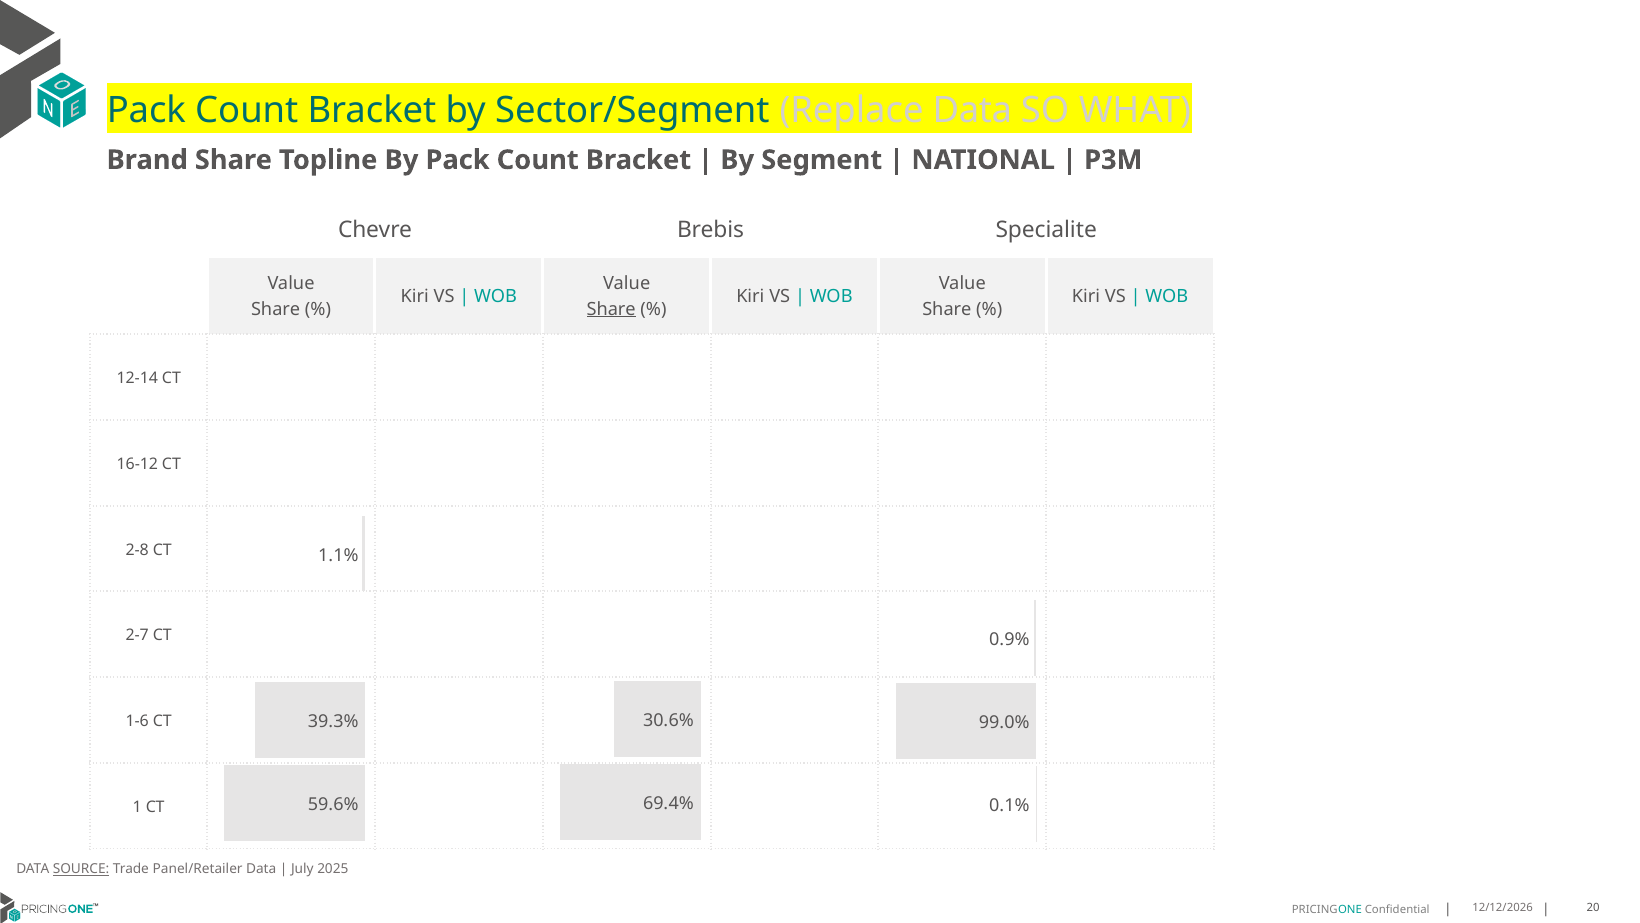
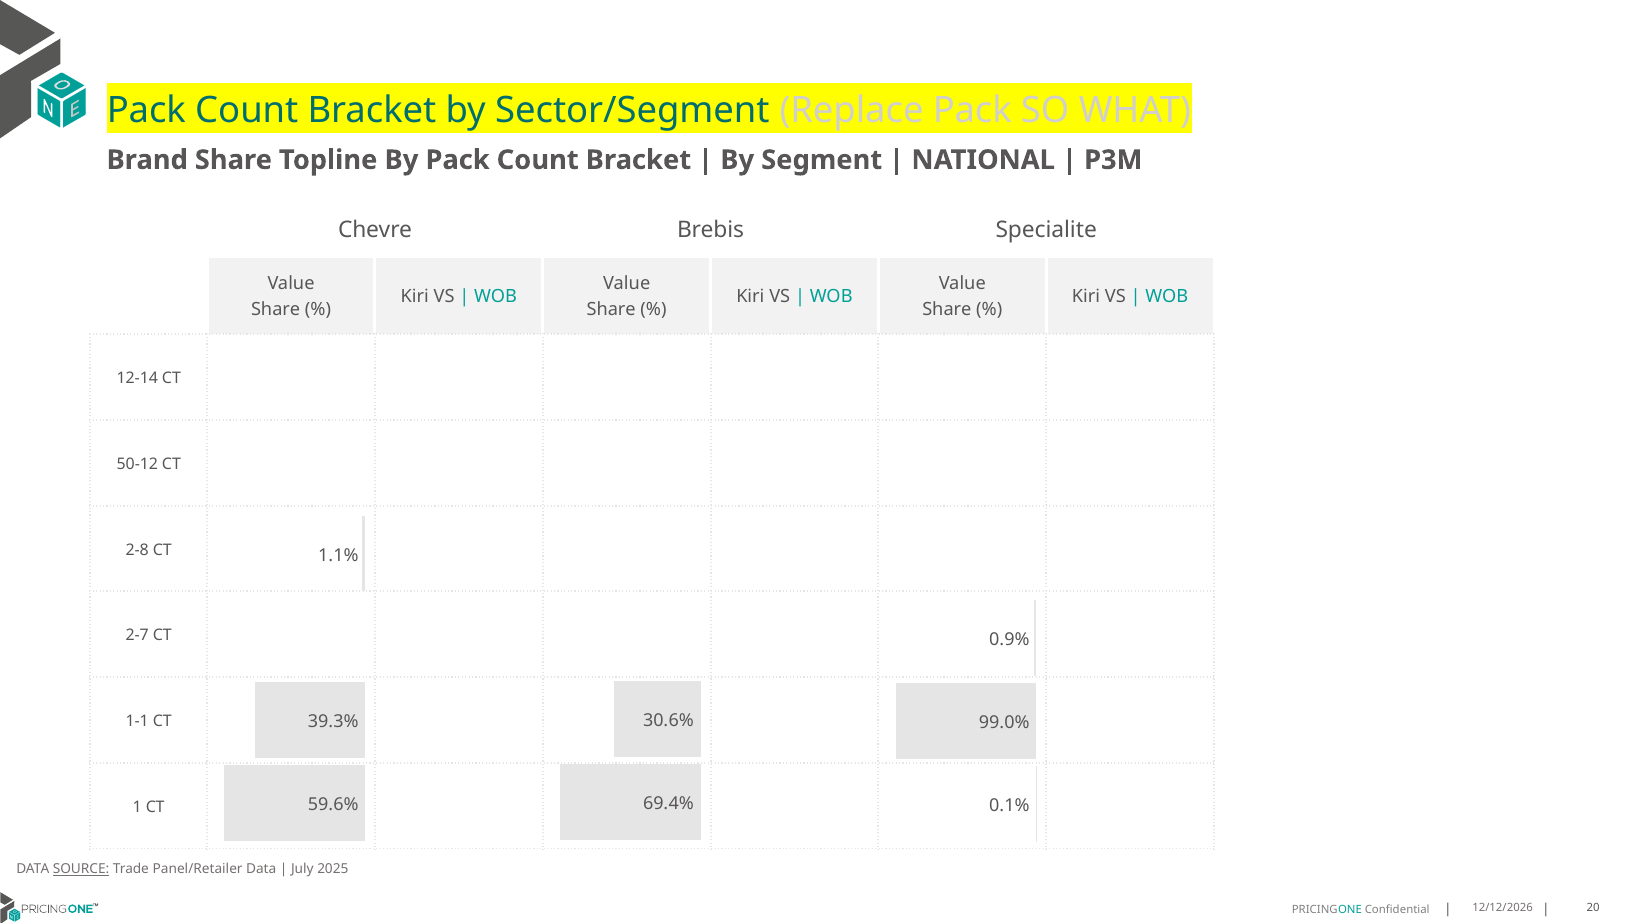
Replace Data: Data -> Pack (972, 110)
Share underline: present -> none (611, 309)
16-12: 16-12 -> 50-12 (137, 464)
1-6: 1-6 -> 1-1 (137, 721)
